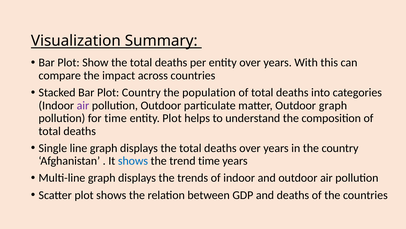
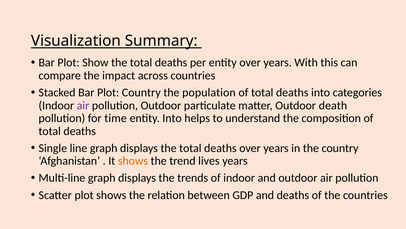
Outdoor graph: graph -> death (333, 105)
entity Plot: Plot -> Into (172, 118)
shows colour: blue -> orange (133, 161)
trend time: time -> lives (209, 161)
